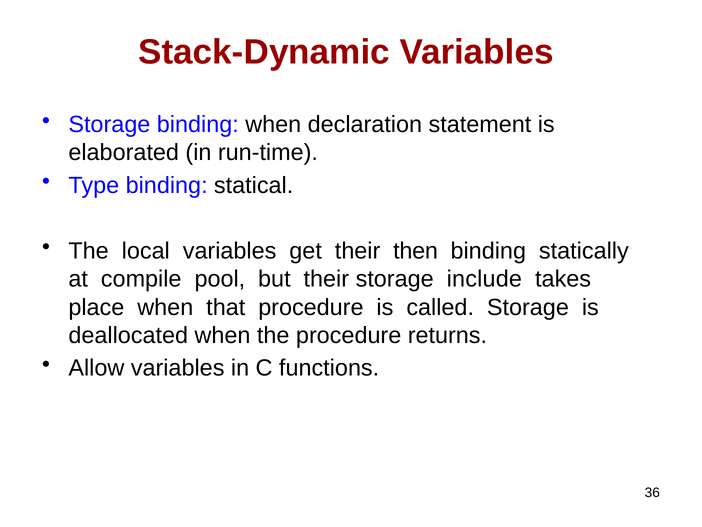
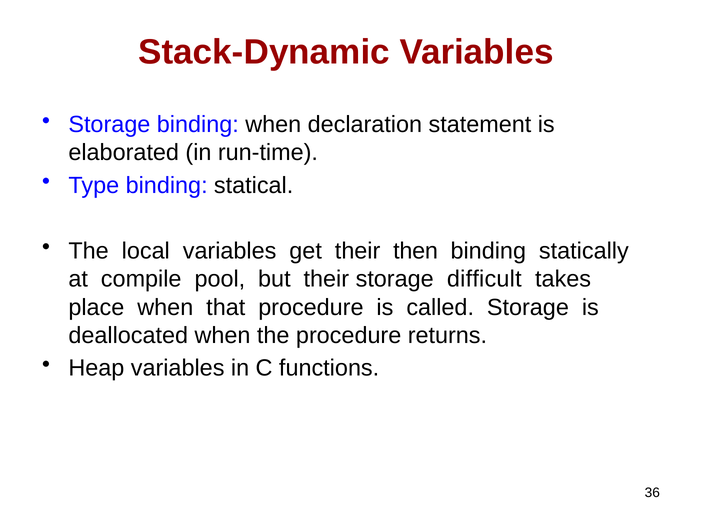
include: include -> difficult (484, 279)
Allow: Allow -> Heap (96, 368)
